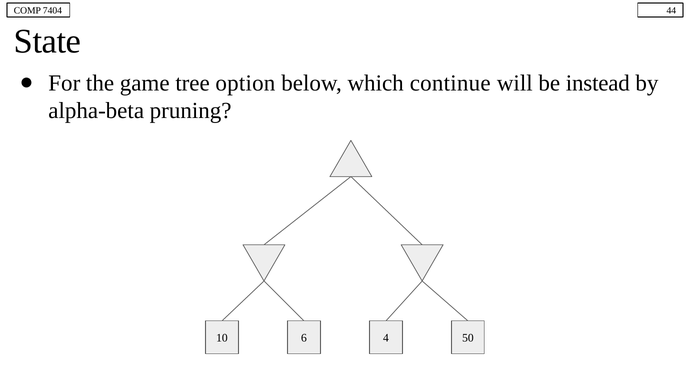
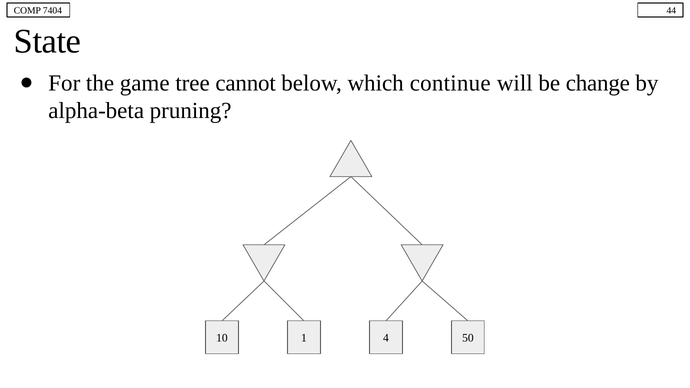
option: option -> cannot (246, 83)
instead: instead -> change (598, 83)
6: 6 -> 1 (304, 338)
